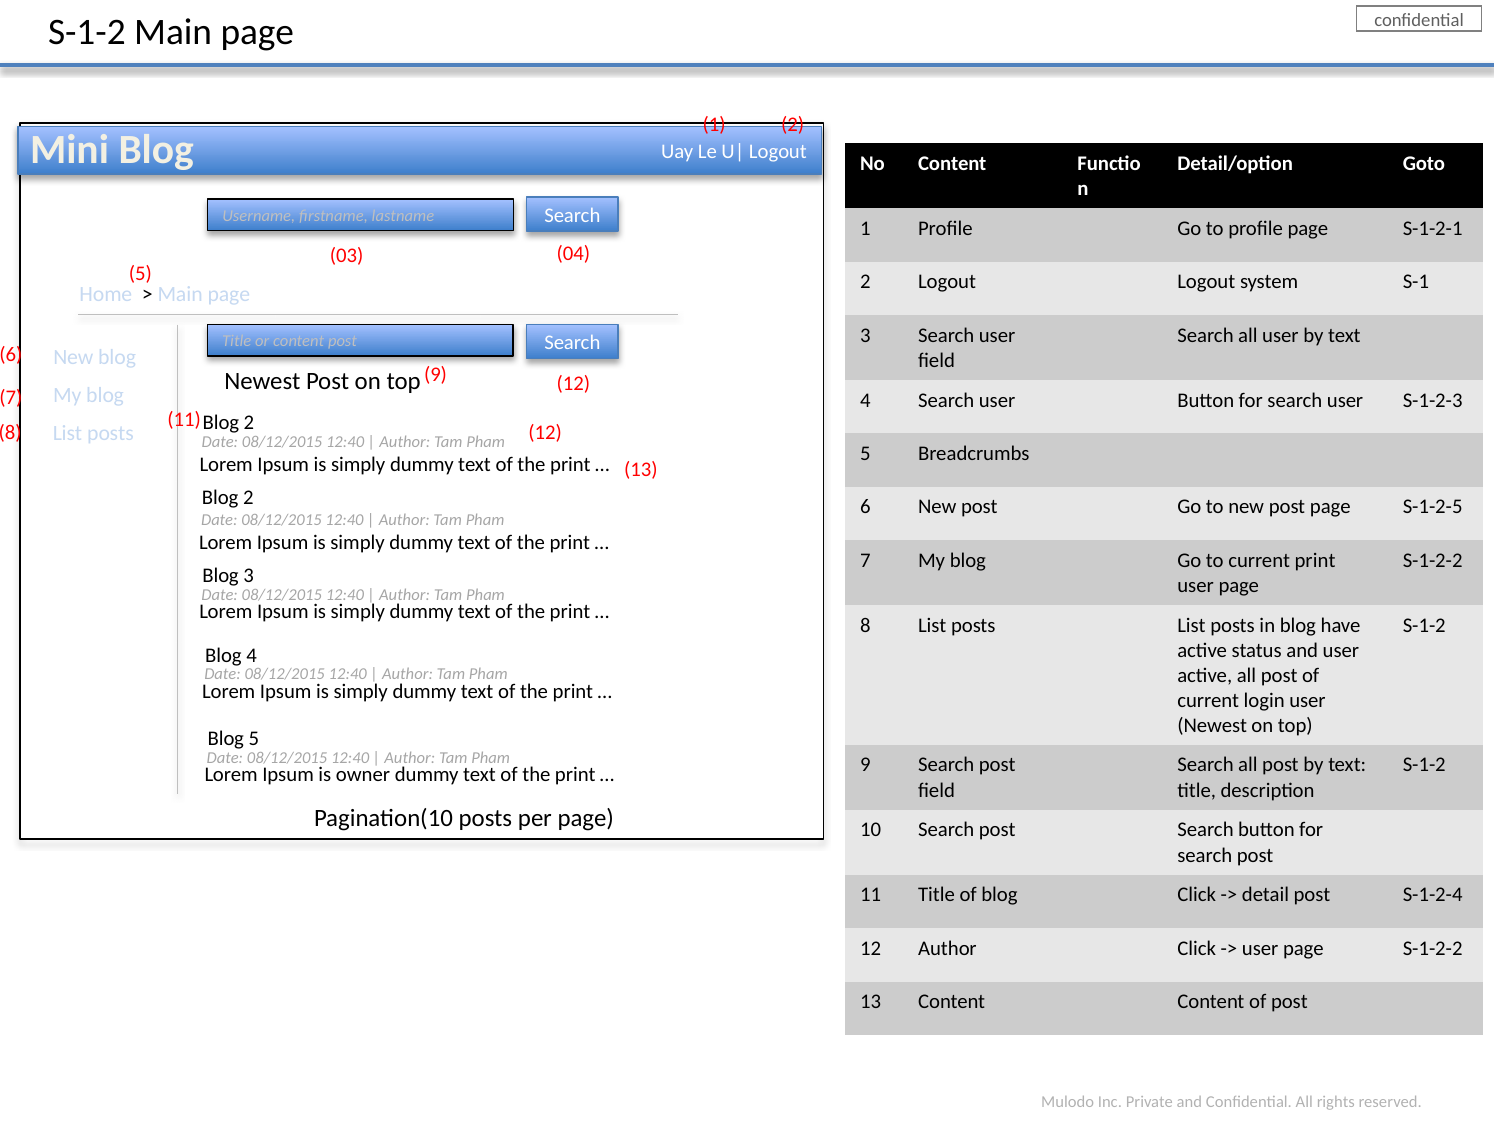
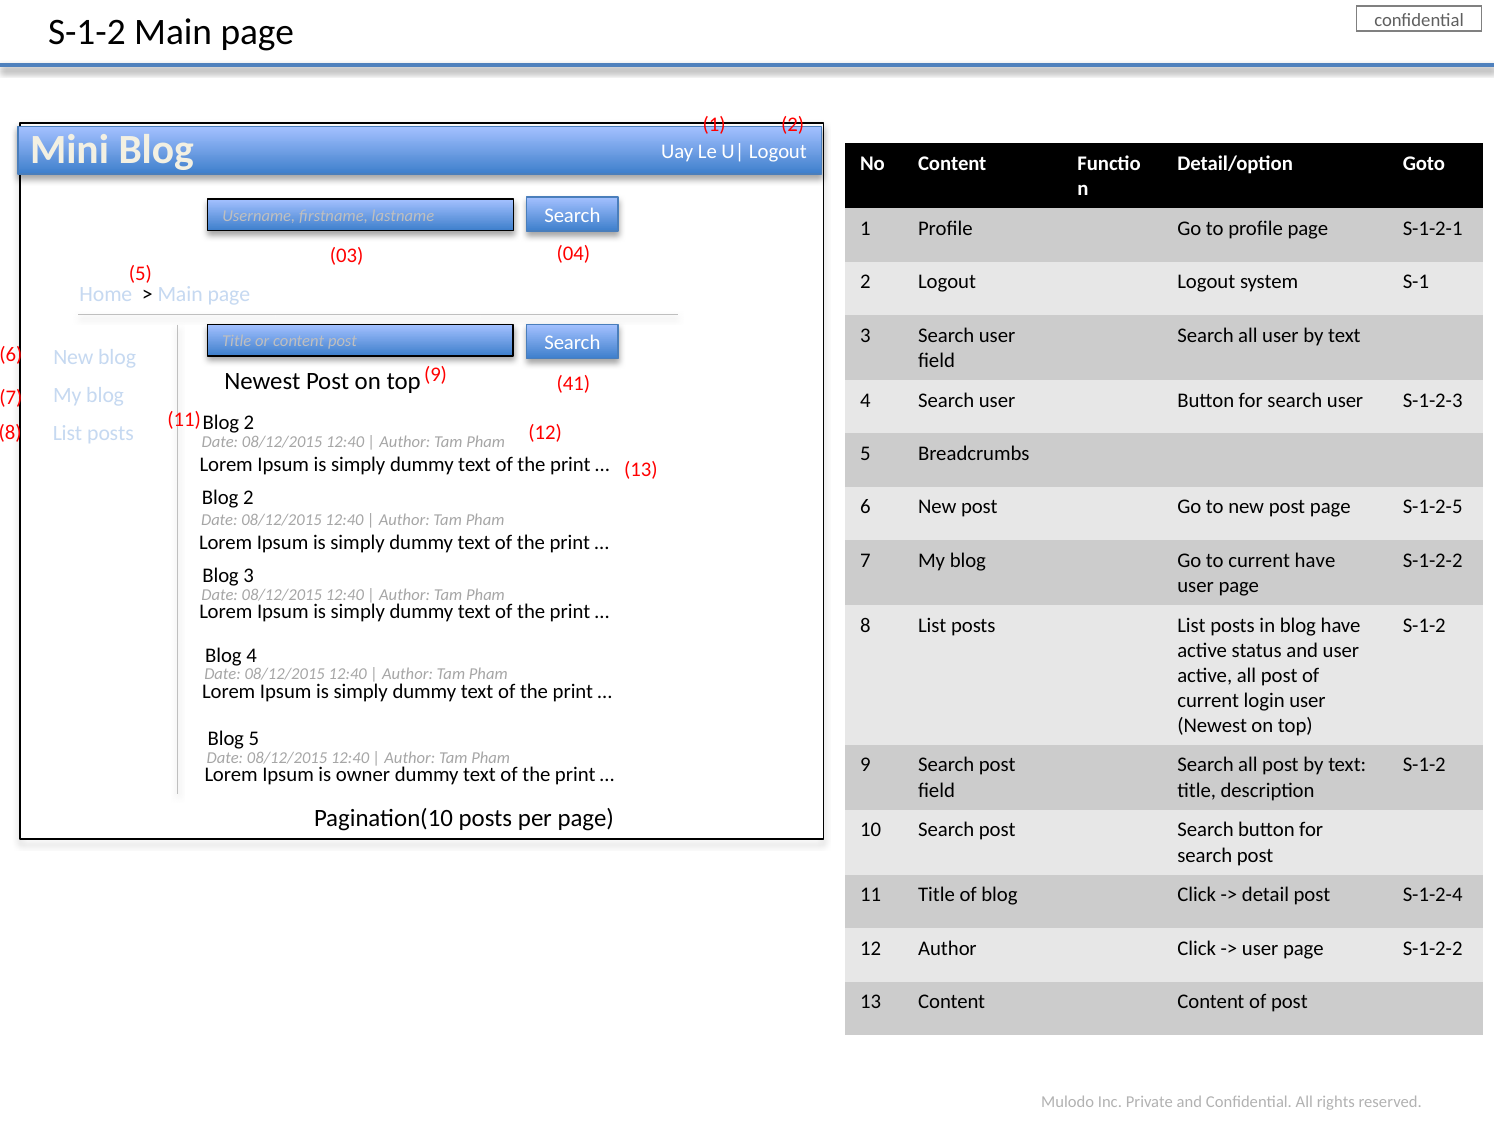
top 12: 12 -> 41 (573, 384)
current print: print -> have (1315, 560)
